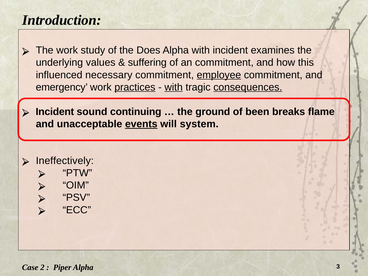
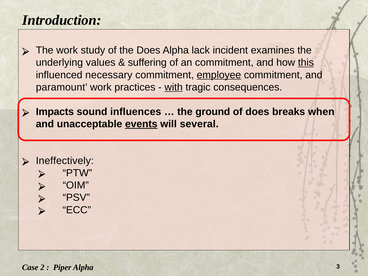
Alpha with: with -> lack (201, 50)
this underline: none -> present (306, 63)
emergency: emergency -> paramount (62, 87)
practices underline: present -> none (135, 87)
consequences underline: present -> none (248, 87)
Incident: Incident -> Impacts (55, 112)
continuing: continuing -> influences (136, 112)
of been: been -> does (257, 112)
flame: flame -> when (321, 112)
system: system -> several (199, 124)
